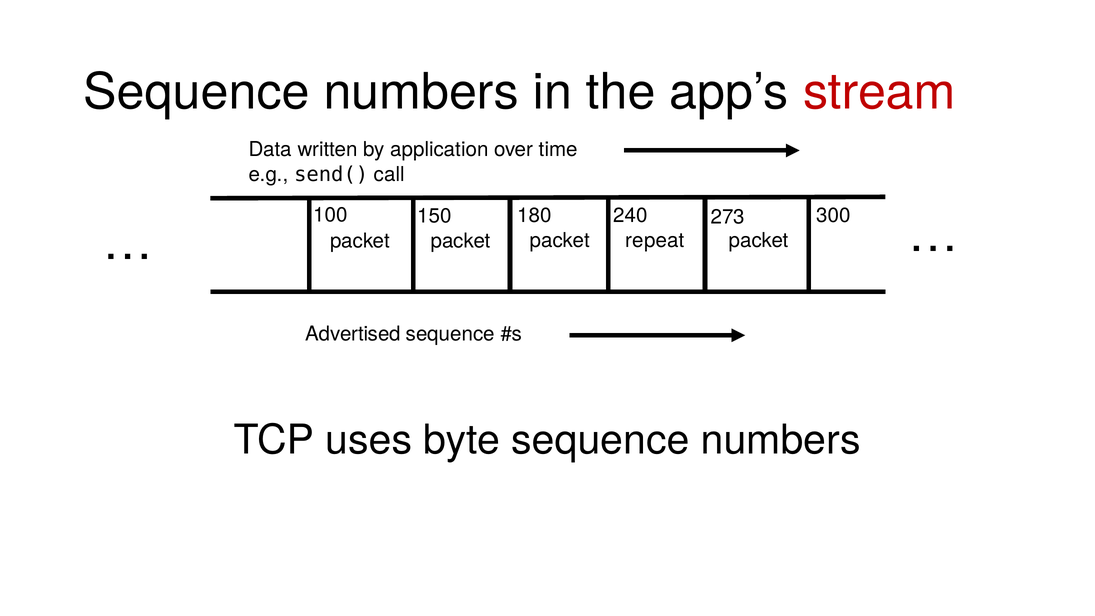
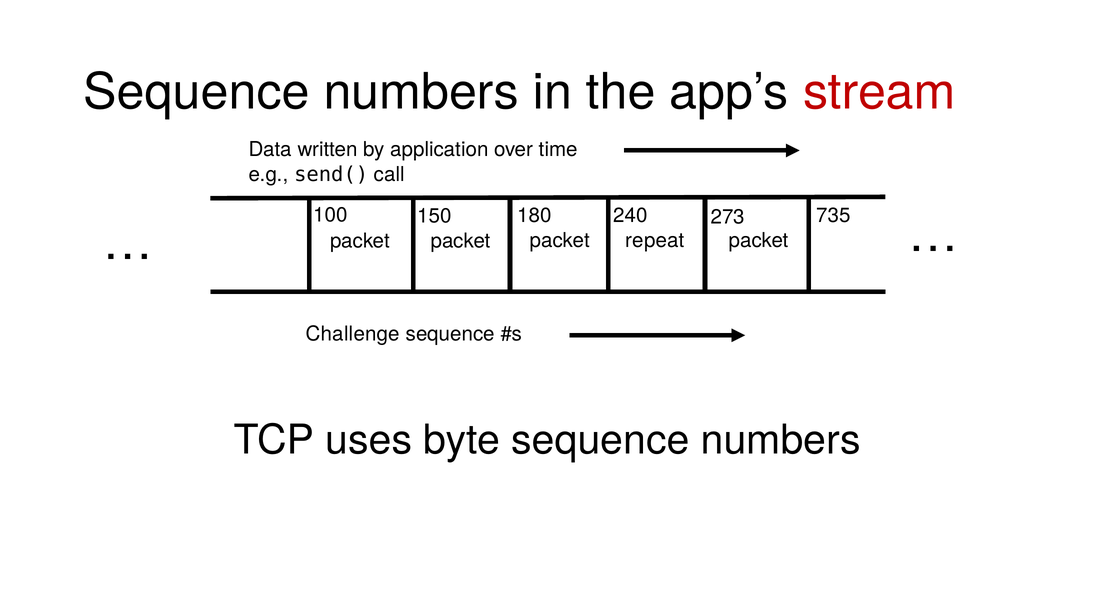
300: 300 -> 735 (833, 216)
Advertised: Advertised -> Challenge (353, 334)
